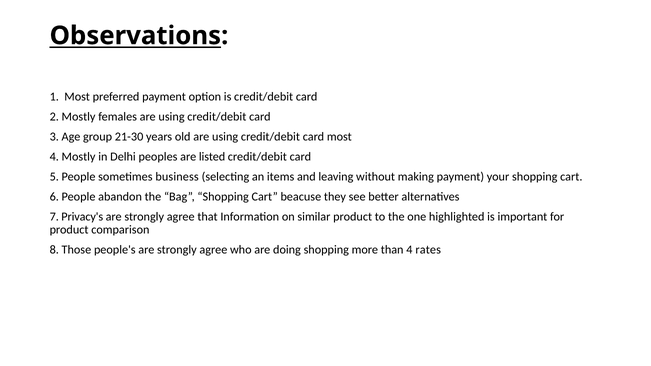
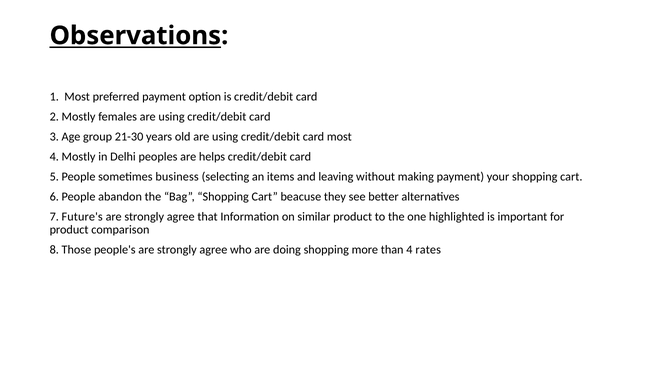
listed: listed -> helps (212, 157)
Privacy's: Privacy's -> Future's (82, 217)
